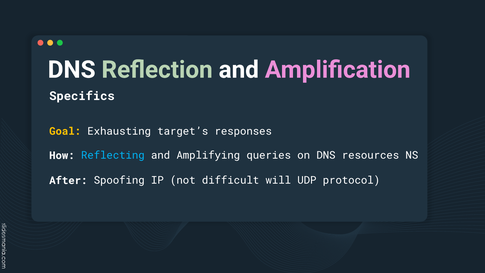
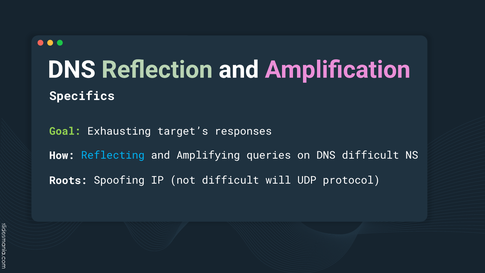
Goal colour: yellow -> light green (65, 131)
DNS resources: resources -> difficult (370, 155)
After: After -> Roots (68, 180)
